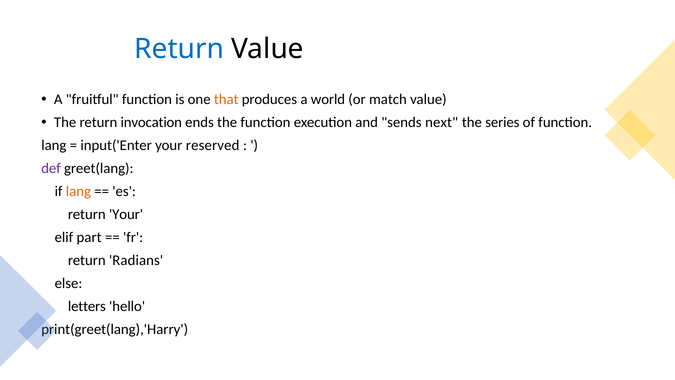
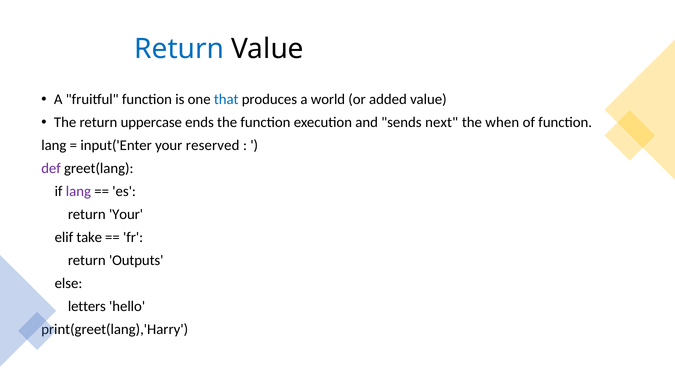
that colour: orange -> blue (226, 99)
match: match -> added (388, 99)
invocation: invocation -> uppercase (151, 122)
series: series -> when (502, 122)
lang colour: orange -> purple (78, 191)
part: part -> take (89, 237)
Radians: Radians -> Outputs (136, 260)
